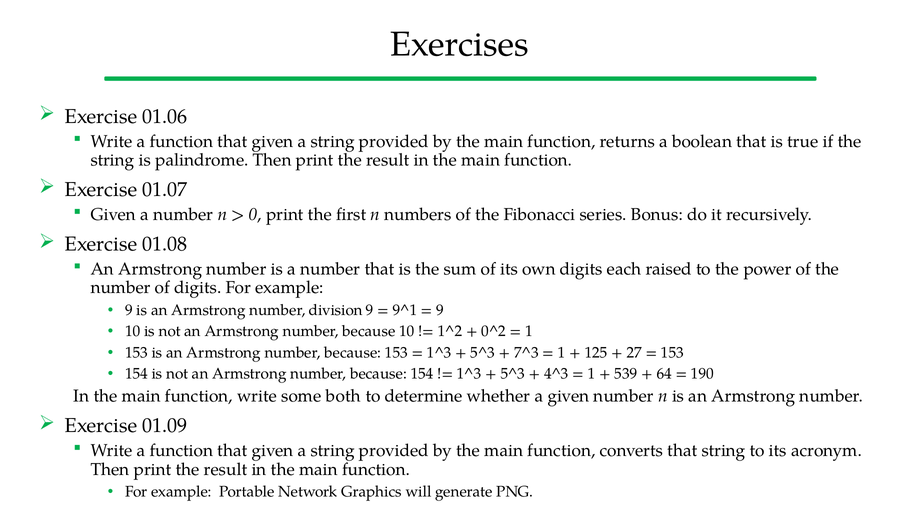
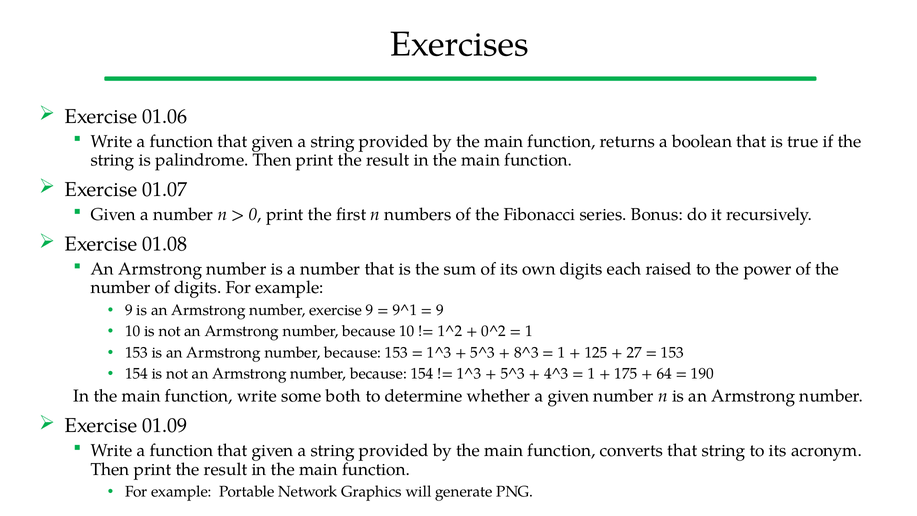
number division: division -> exercise (336, 310)
7^3: 7^3 -> 8^3 (526, 353)
539: 539 -> 175 (626, 374)
